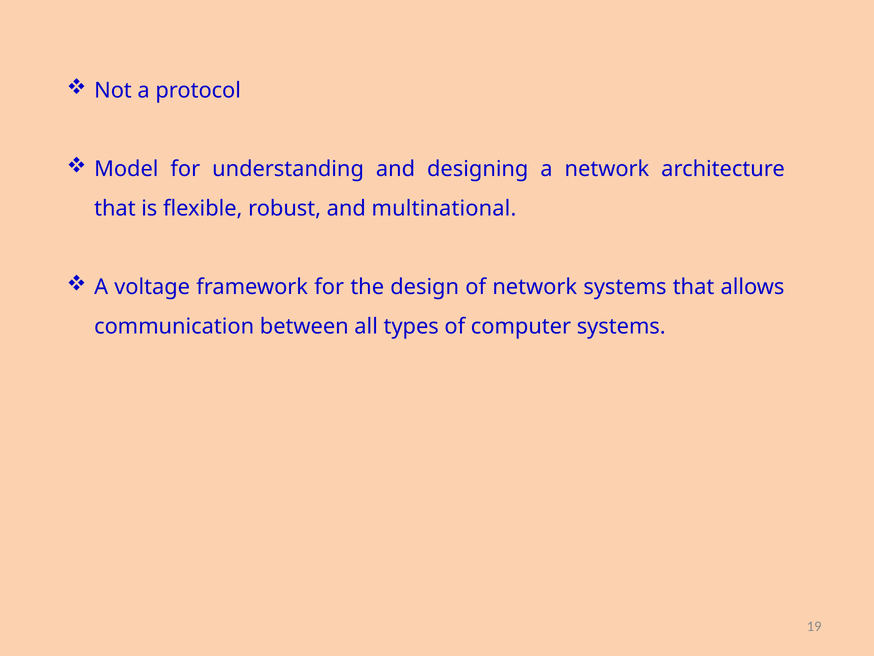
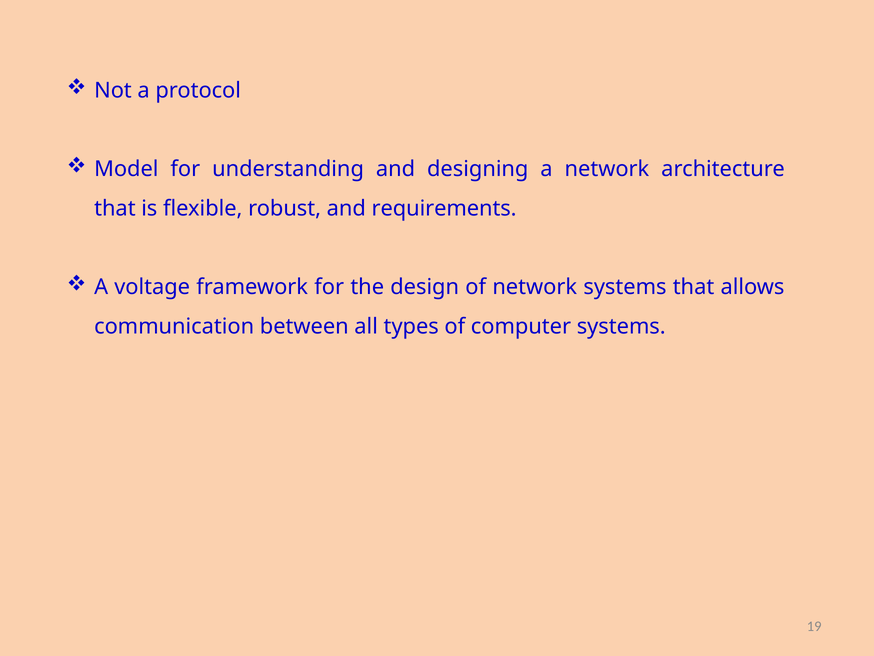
multinational: multinational -> requirements (444, 208)
